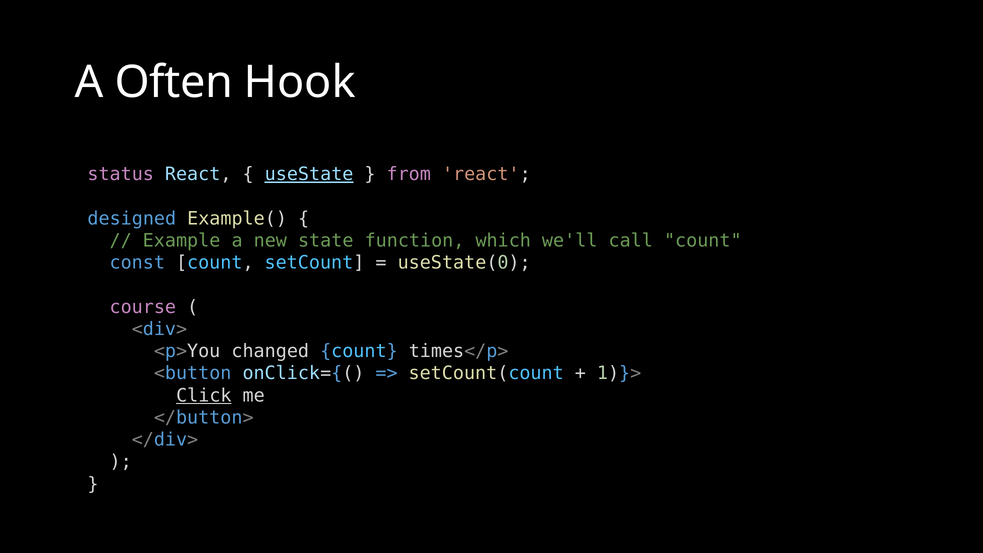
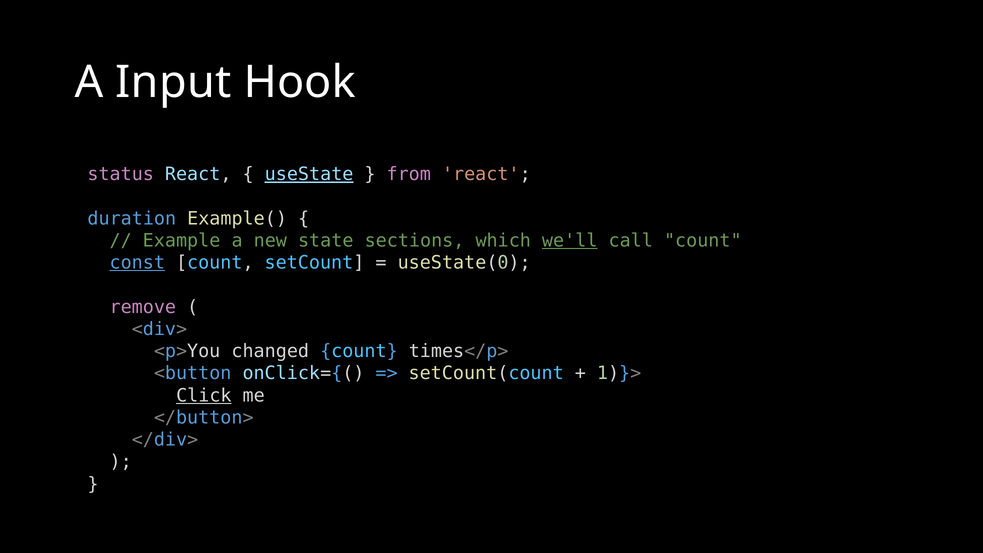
Often: Often -> Input (173, 83)
designed: designed -> duration (132, 218)
function: function -> sections (415, 241)
we'll underline: none -> present (570, 241)
const underline: none -> present (137, 263)
course: course -> remove (143, 307)
